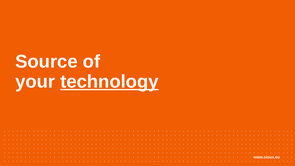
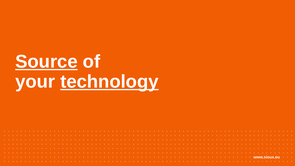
Source underline: none -> present (46, 62)
